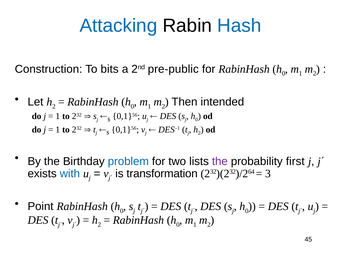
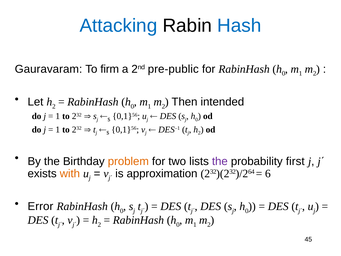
Construction: Construction -> Gauravaram (49, 69)
bits: bits -> firm (110, 69)
problem colour: blue -> orange (128, 161)
with colour: blue -> orange (70, 173)
transformation: transformation -> approximation (162, 173)
3: 3 -> 6 (268, 173)
Point: Point -> Error (40, 206)
